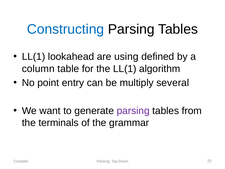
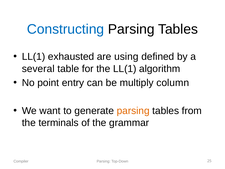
lookahead: lookahead -> exhausted (71, 57)
column: column -> several (38, 69)
several: several -> column (173, 83)
parsing colour: purple -> orange (133, 111)
